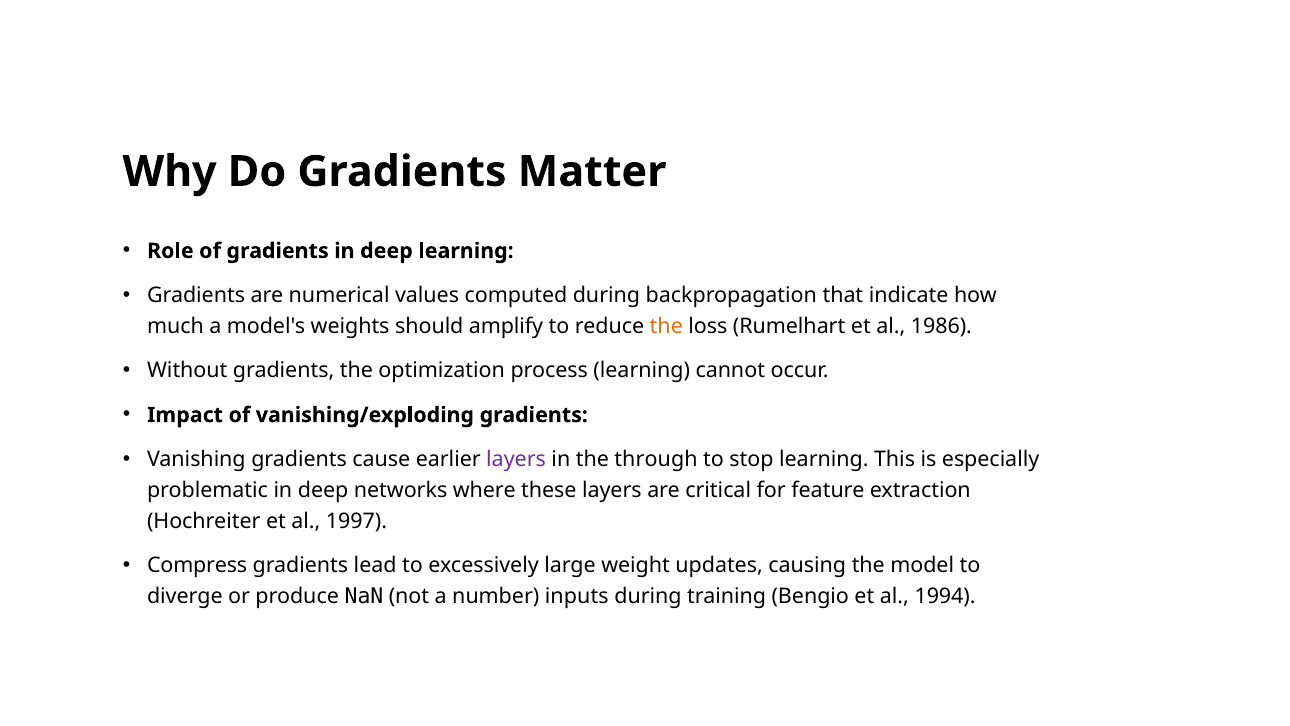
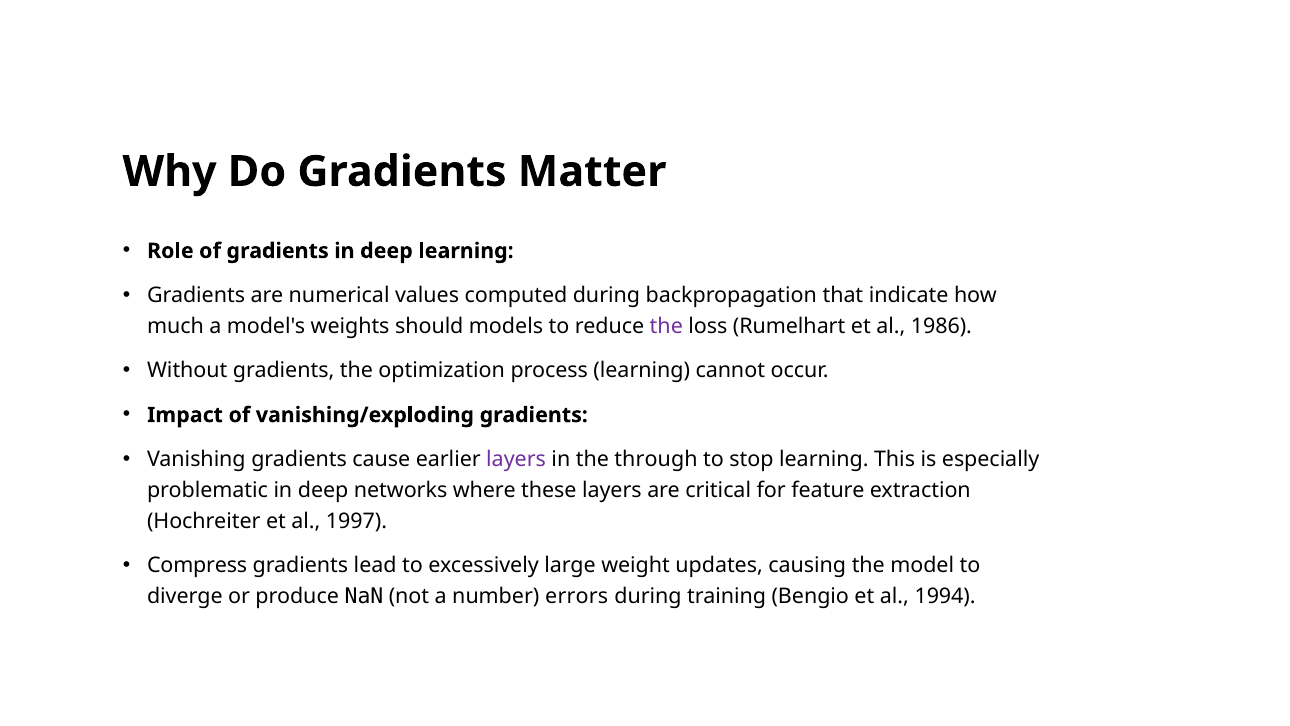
amplify: amplify -> models (506, 326)
the colour: orange -> purple (666, 326)
inputs: inputs -> errors (577, 596)
